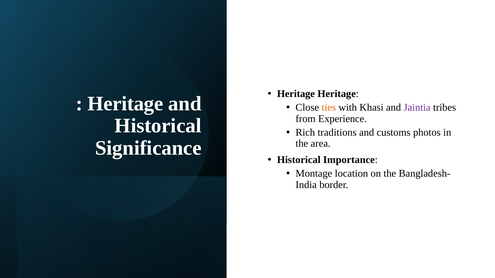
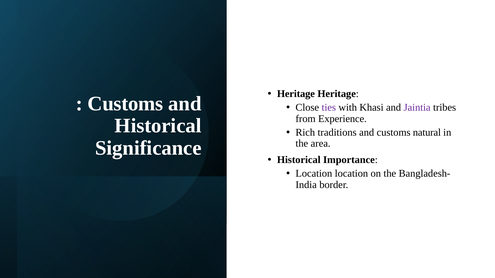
Heritage: Heritage -> Customs (125, 104)
ties colour: orange -> purple (329, 108)
photos: photos -> natural (427, 133)
Montage: Montage -> Location (314, 174)
